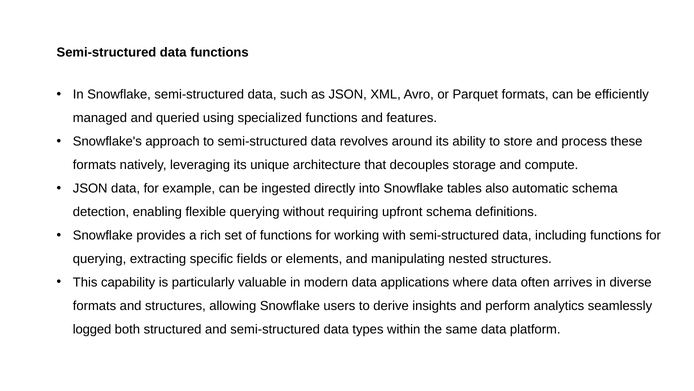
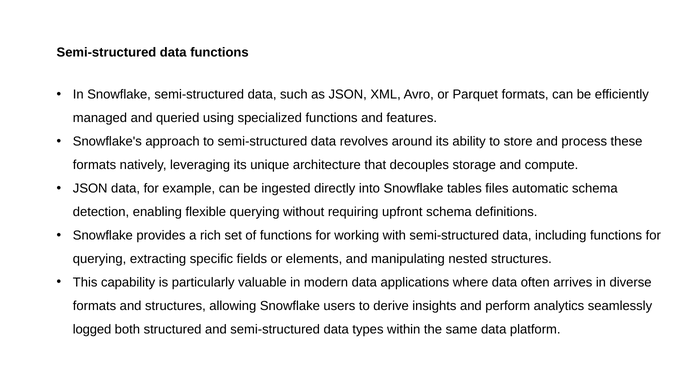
also: also -> files (497, 188)
